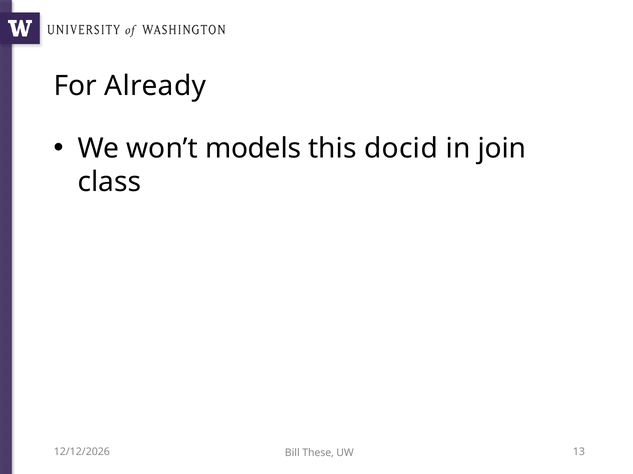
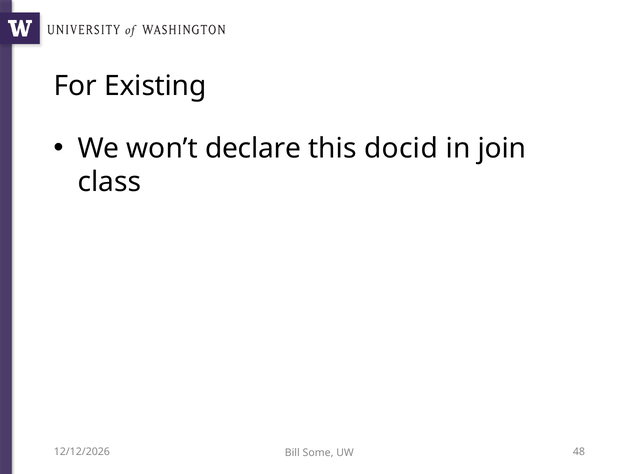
Already: Already -> Existing (155, 86)
models: models -> declare (253, 149)
13: 13 -> 48 (579, 453)
These: These -> Some (318, 453)
